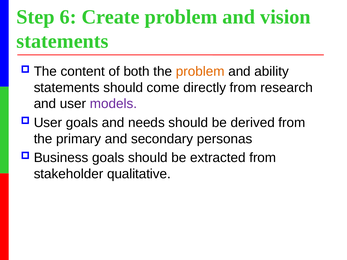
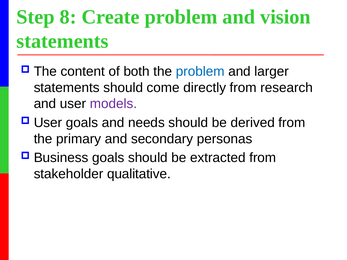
6: 6 -> 8 (68, 17)
problem colour: orange -> blue (200, 71)
ability: ability -> larger (272, 71)
